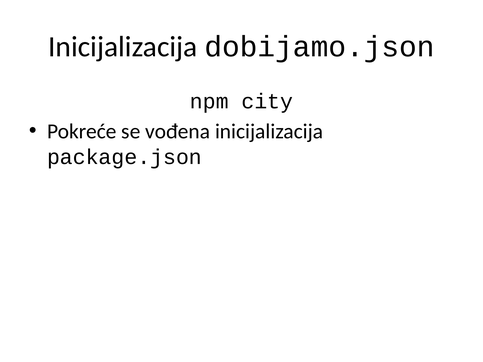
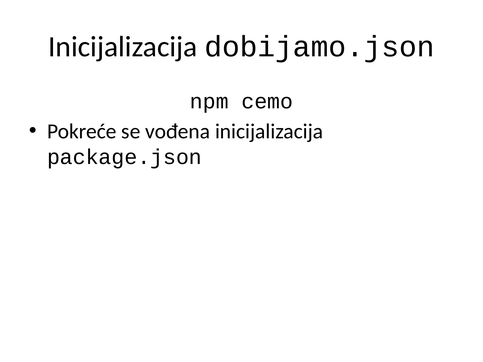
city: city -> cemo (267, 101)
